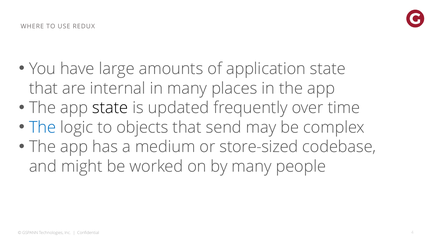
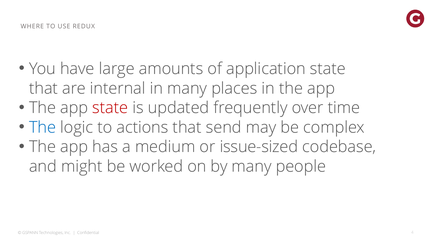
state colour: black -> red (110, 108)
objects: objects -> actions (142, 127)
store-sized: store-sized -> issue-sized (259, 147)
